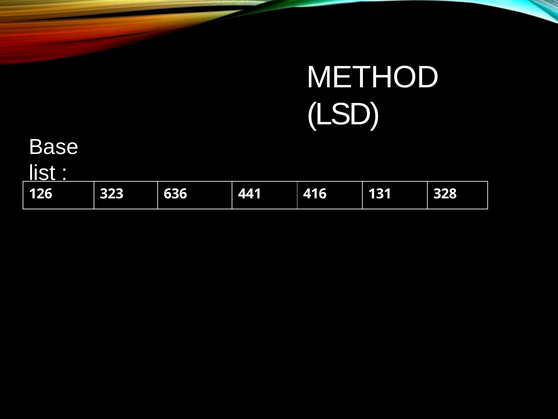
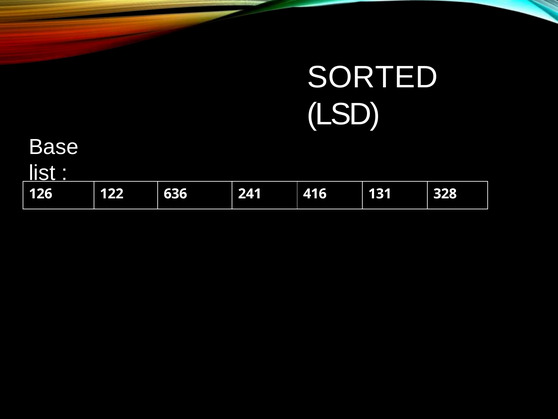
METHOD: METHOD -> SORTED (372, 77)
323: 323 -> 122 (112, 194)
441: 441 -> 241 (250, 194)
